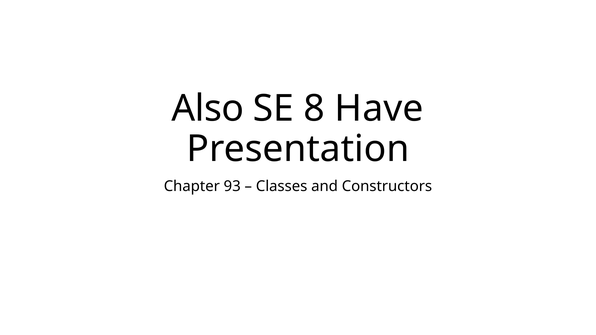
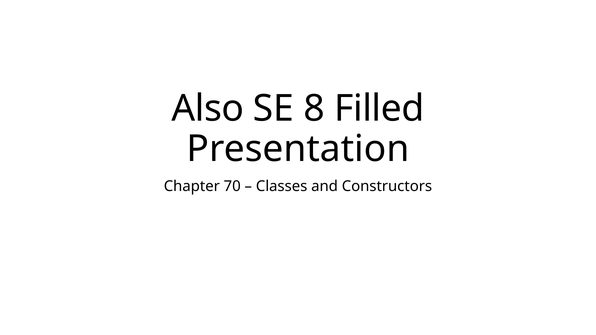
Have: Have -> Filled (379, 109)
93: 93 -> 70 (232, 186)
